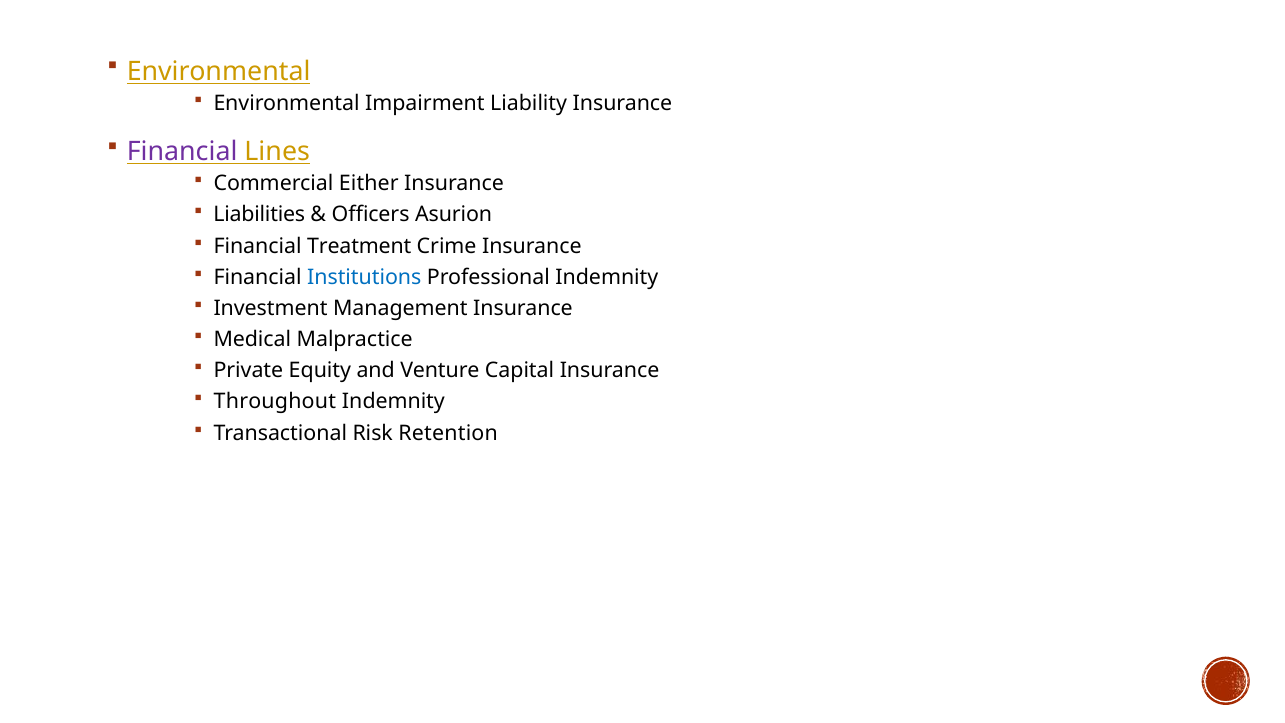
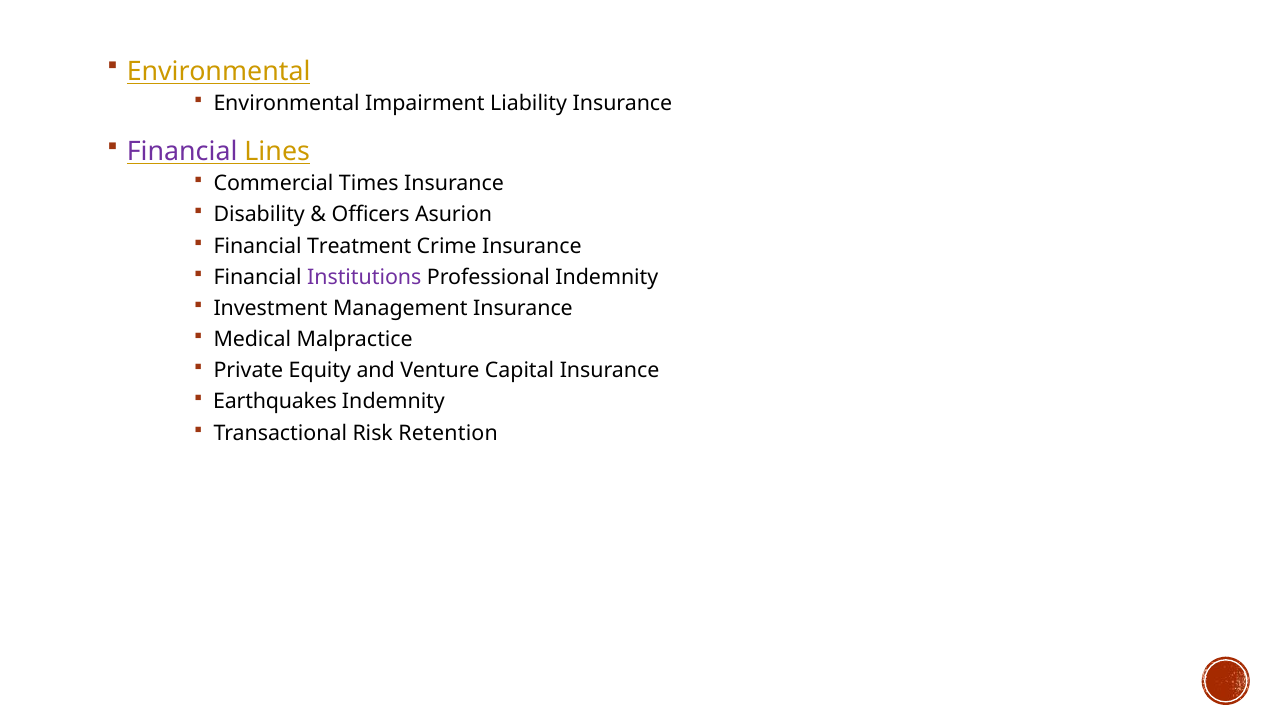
Either: Either -> Times (369, 184)
Liabilities: Liabilities -> Disability (259, 215)
Institutions colour: blue -> purple (364, 277)
Throughout: Throughout -> Earthquakes (275, 402)
